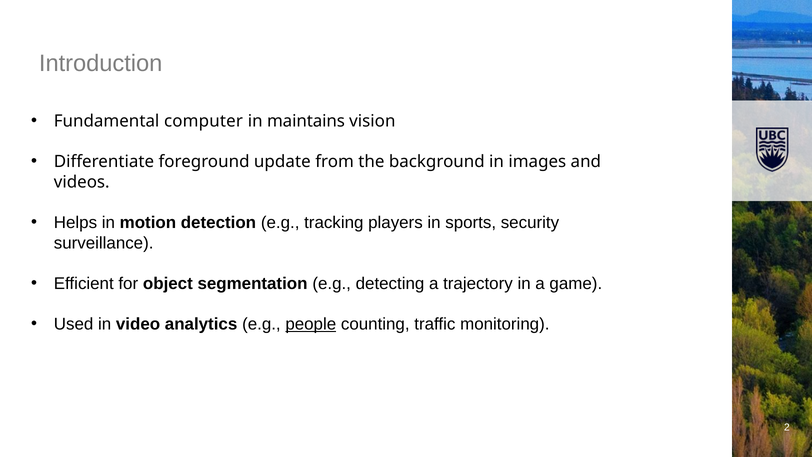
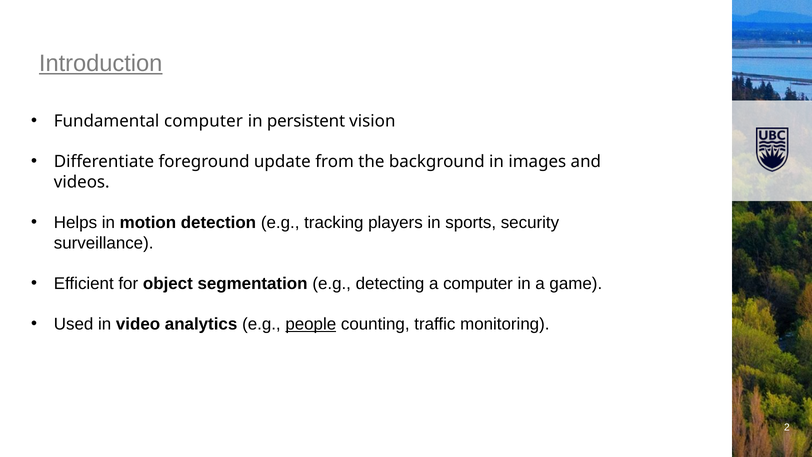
Introduction underline: none -> present (101, 63)
maintains: maintains -> persistent (306, 121)
a trajectory: trajectory -> computer (478, 284)
